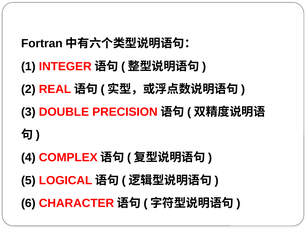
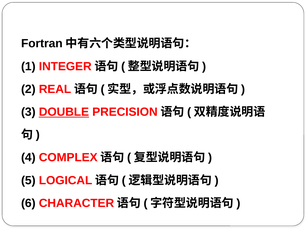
DOUBLE underline: none -> present (64, 112)
